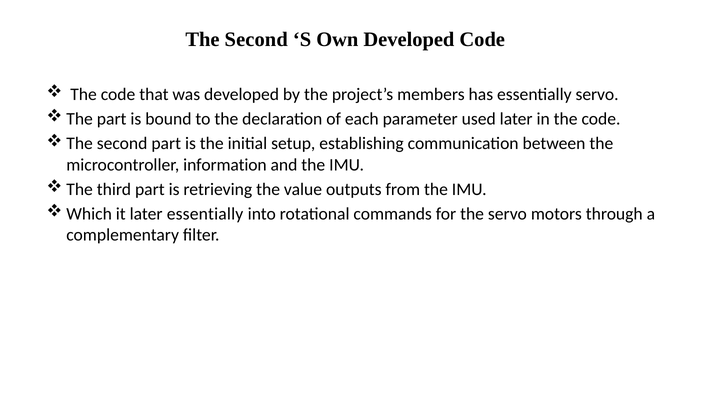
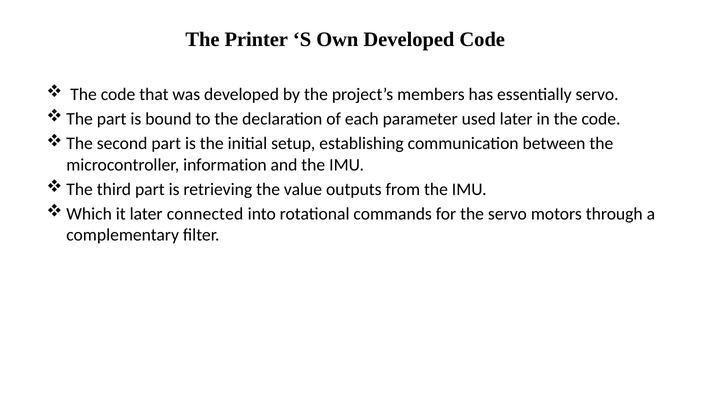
Second: Second -> Printer (256, 40)
later essentially: essentially -> connected (205, 214)
